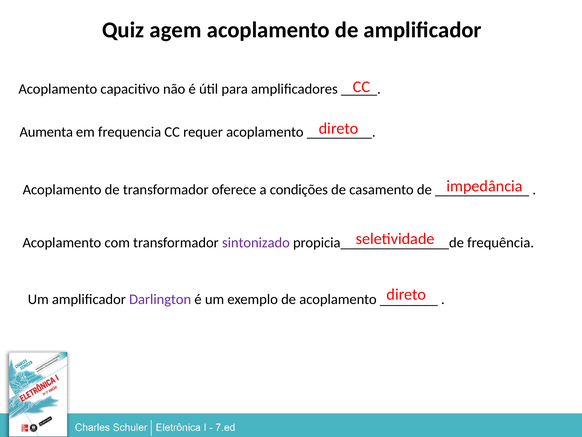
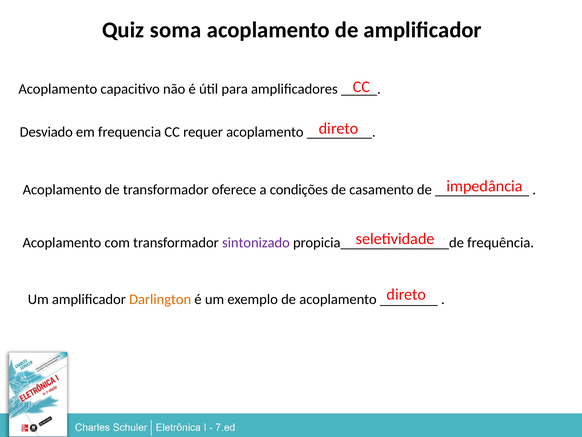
agem: agem -> soma (175, 30)
Aumenta: Aumenta -> Desviado (46, 132)
Darlington colour: purple -> orange (160, 299)
